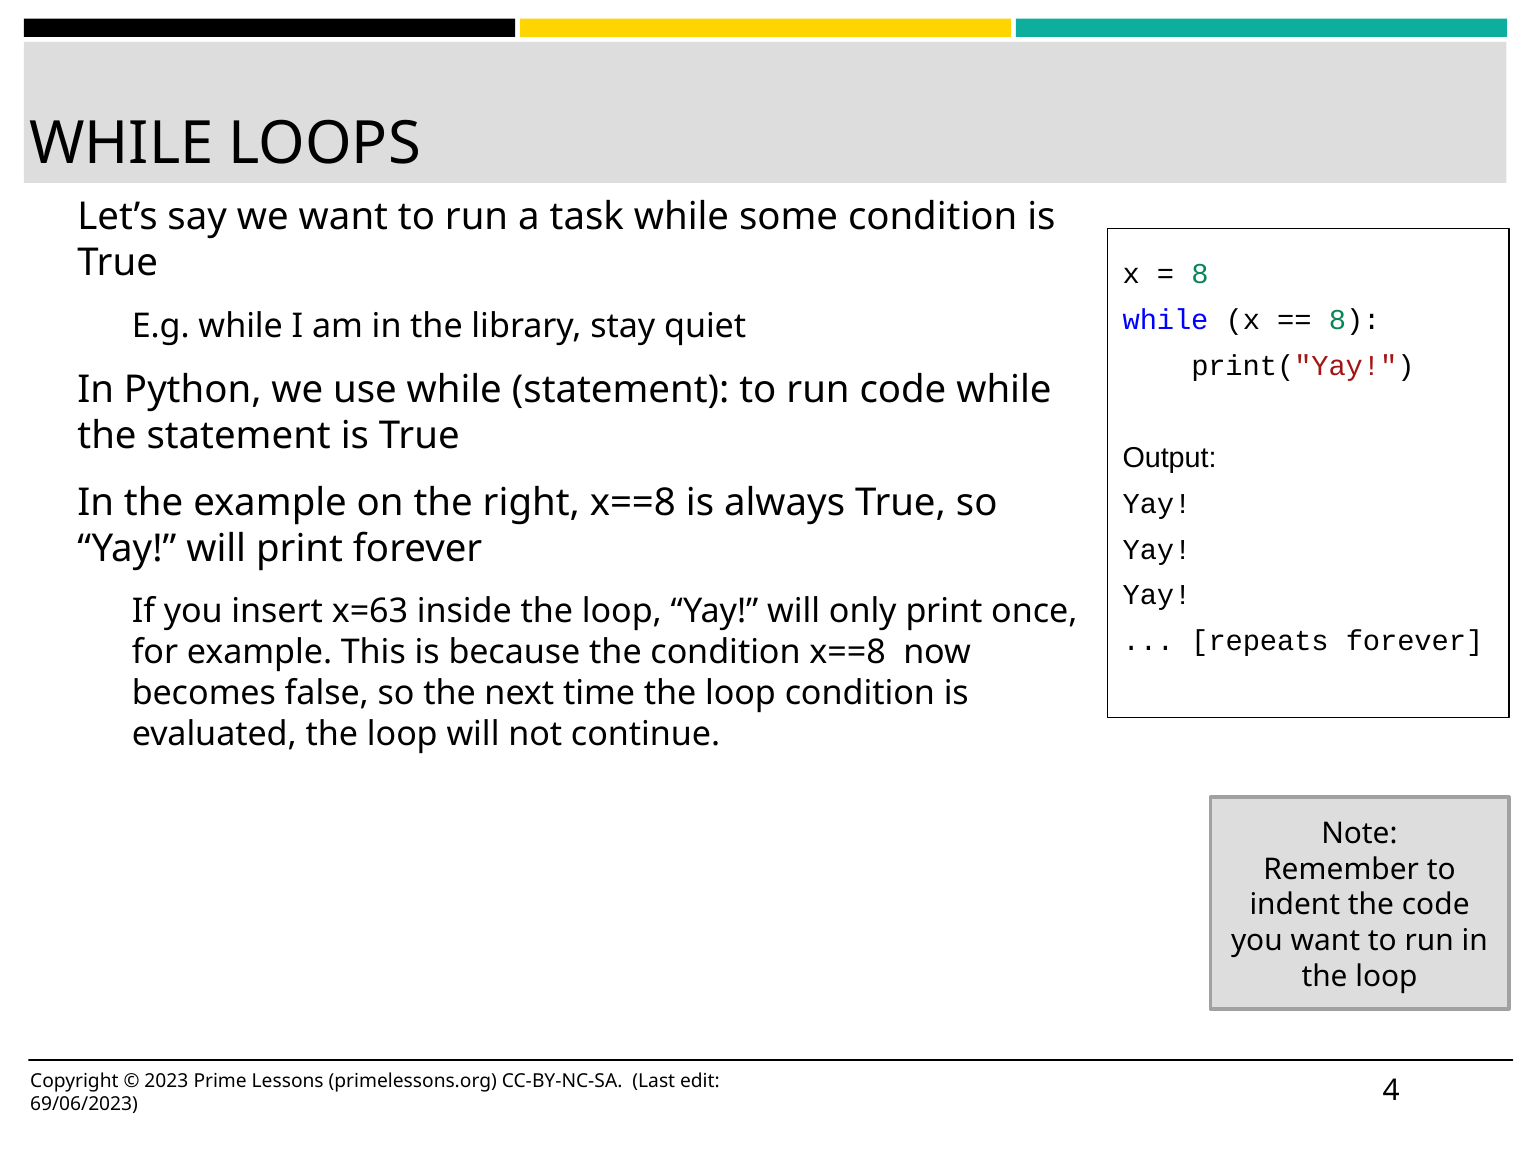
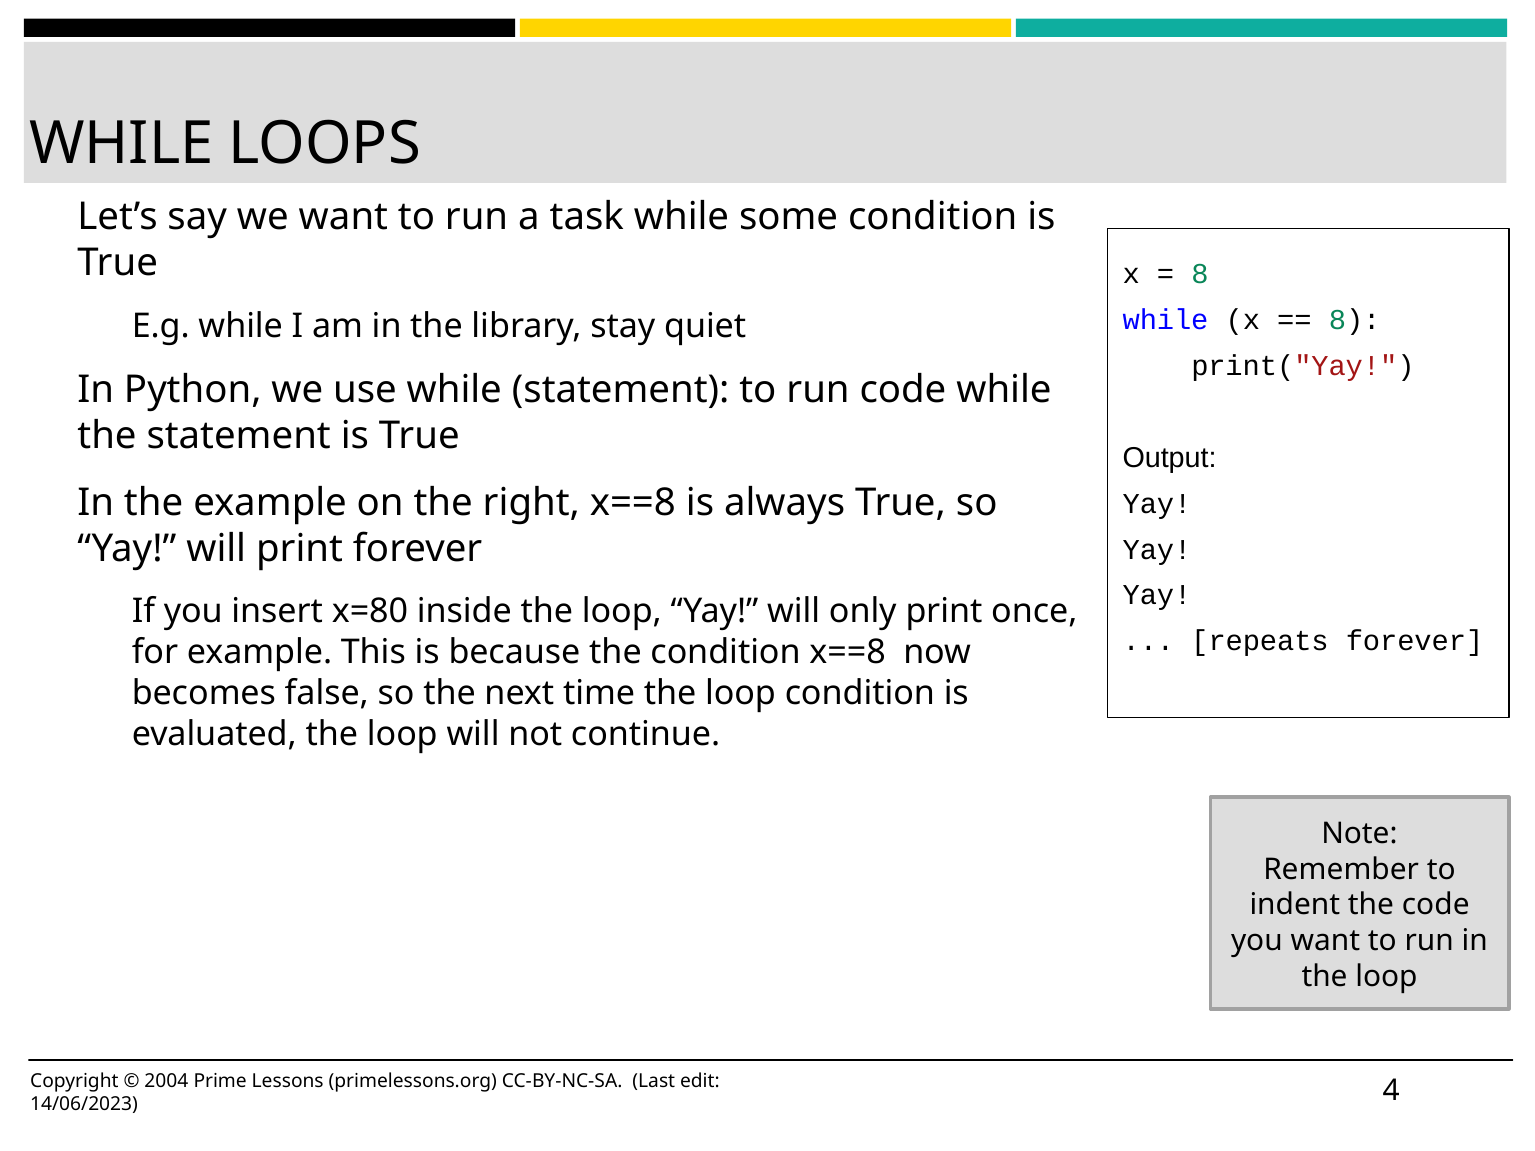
x=63: x=63 -> x=80 (370, 612)
2023: 2023 -> 2004 (166, 1082)
69/06/2023: 69/06/2023 -> 14/06/2023 (84, 1105)
